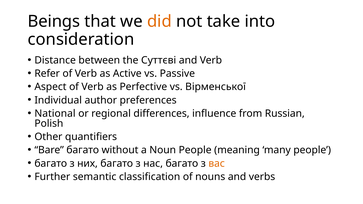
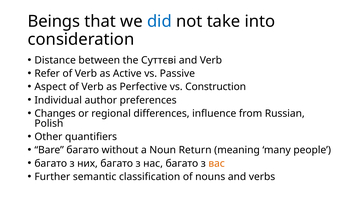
did colour: orange -> blue (159, 22)
Вірменської: Вірменської -> Construction (216, 87)
National: National -> Changes (55, 114)
Noun People: People -> Return (195, 150)
